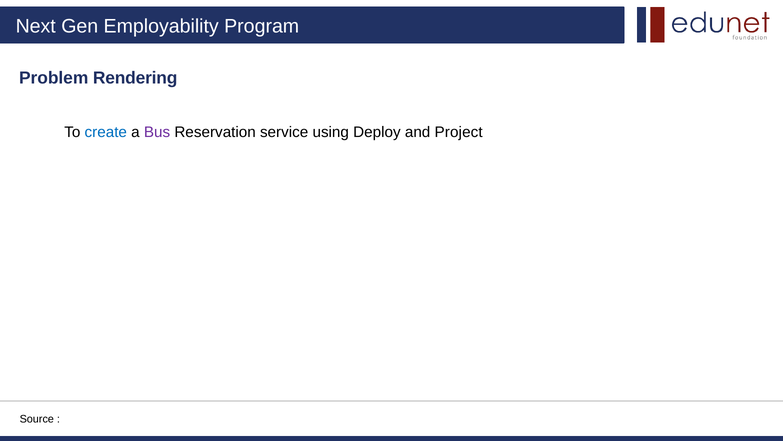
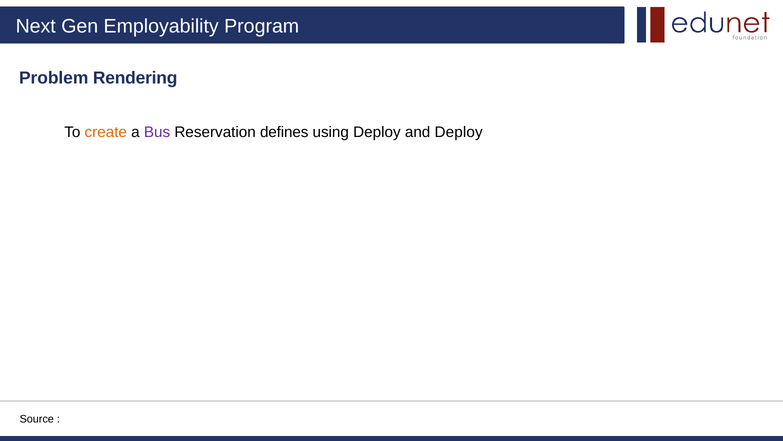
create colour: blue -> orange (106, 132)
service: service -> defines (284, 132)
and Project: Project -> Deploy (459, 132)
